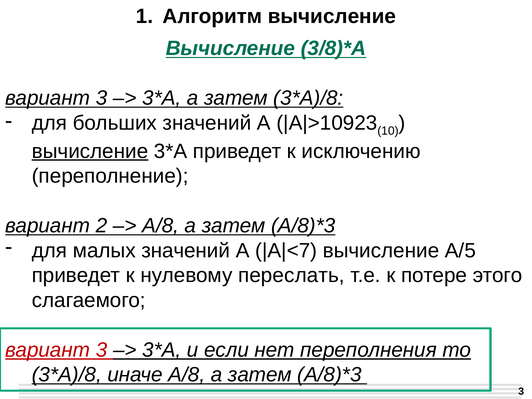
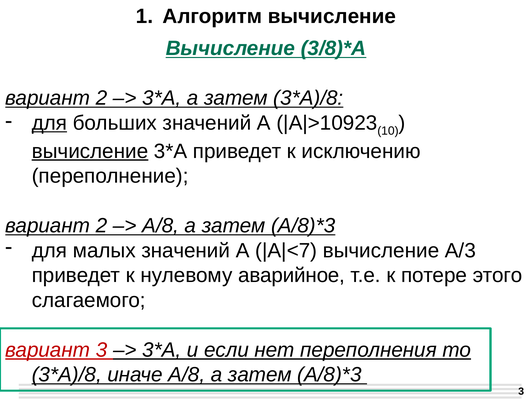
3: 3 -> 2 (101, 98)
для underline: none -> present (49, 123)
А/5: А/5 -> А/3 (460, 251)
переслать: переслать -> аварийное (292, 275)
